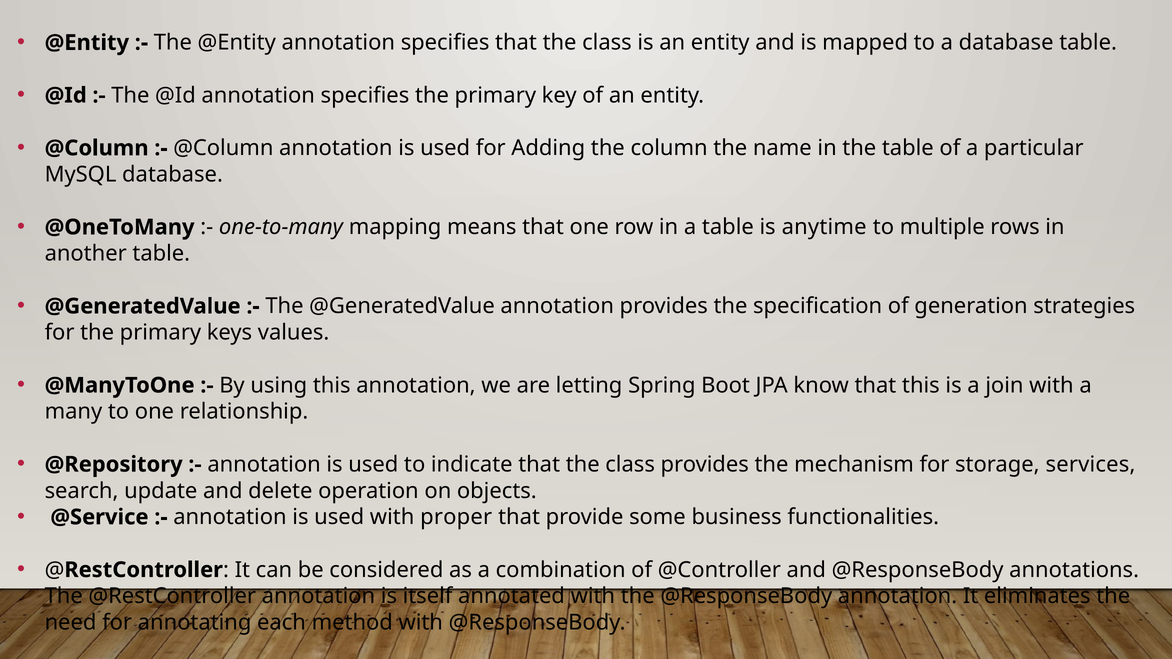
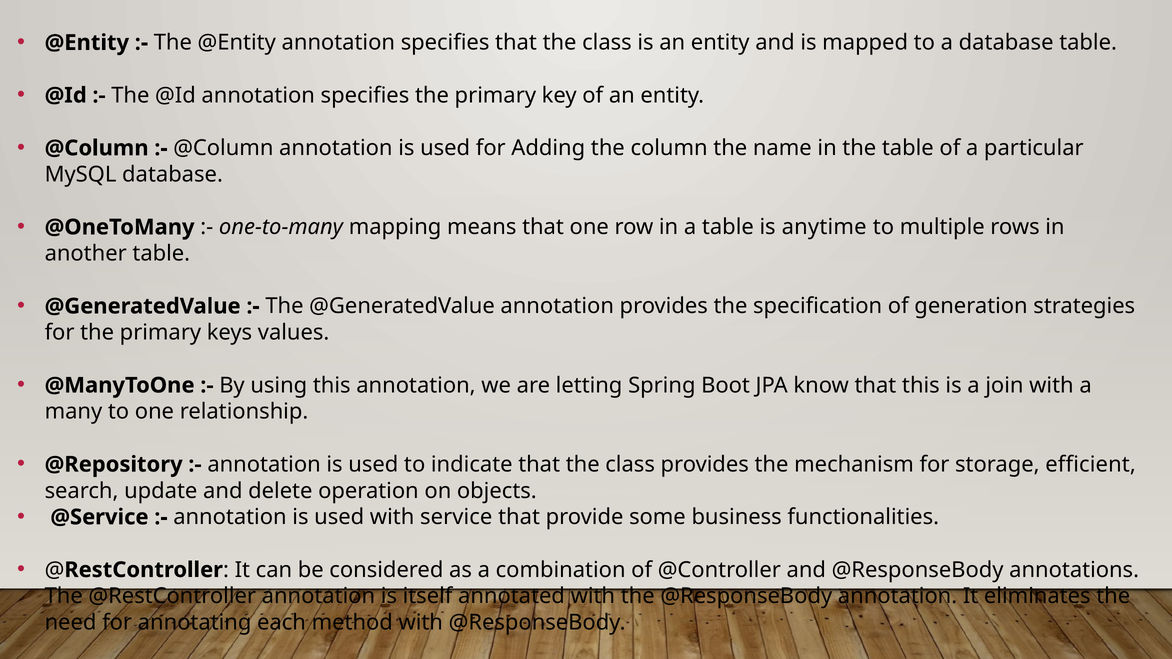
services: services -> efficient (1091, 465)
proper: proper -> service (456, 517)
